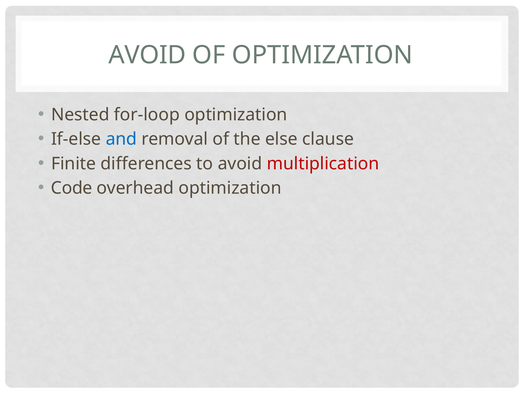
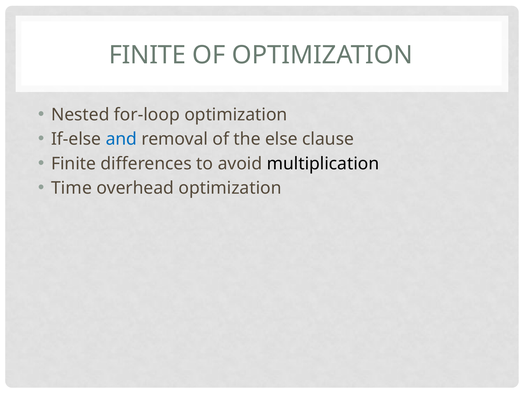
AVOID: AVOID -> FINITE (147, 55)
multiplication colour: red -> black (323, 164)
Code: Code -> Time (72, 188)
